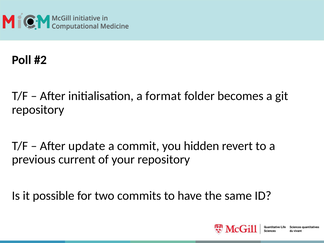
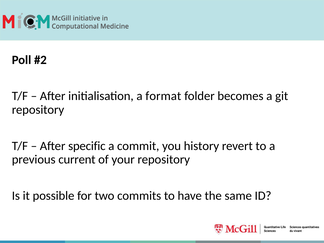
update: update -> specific (87, 146)
hidden: hidden -> history (201, 146)
